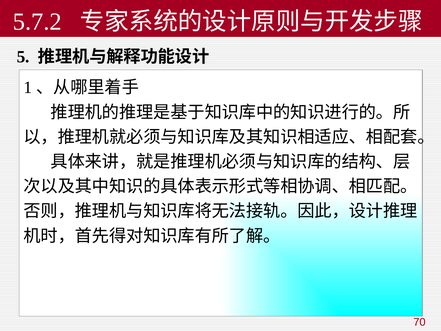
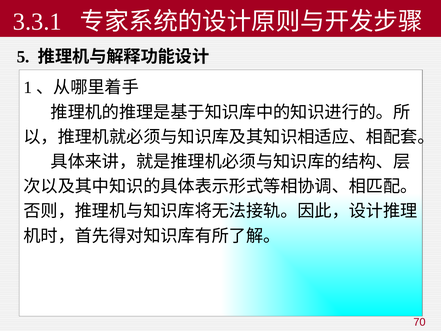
5.7.2: 5.7.2 -> 3.3.1 (37, 22)
